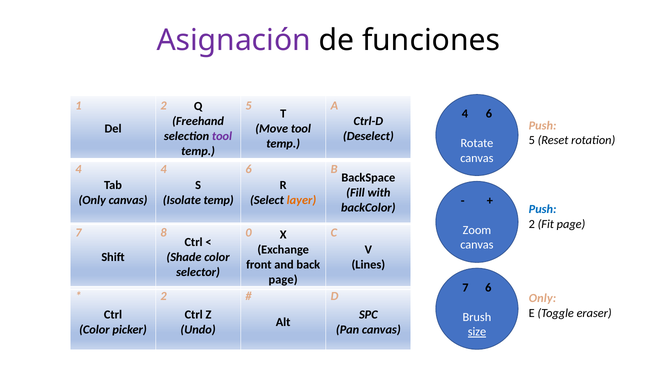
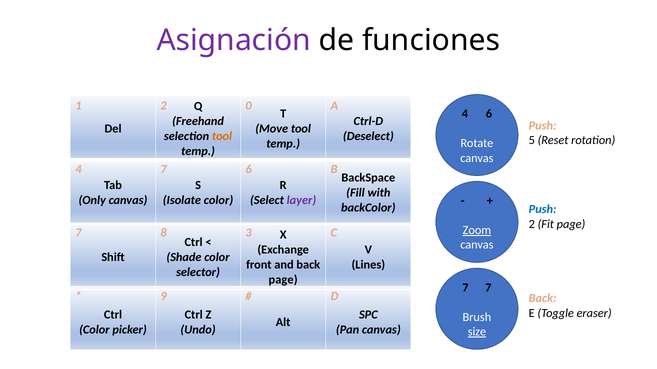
2 5: 5 -> 0 (249, 106)
tool colour: purple -> orange (222, 136)
4 4: 4 -> 7 (164, 169)
Isolate temp: temp -> color (218, 201)
layer colour: orange -> purple (301, 201)
Zoom underline: none -> present (477, 230)
0: 0 -> 3 (249, 233)
7 6: 6 -> 7 (488, 288)
2: 2 -> 9 (164, 297)
Only: Only -> Back (543, 299)
